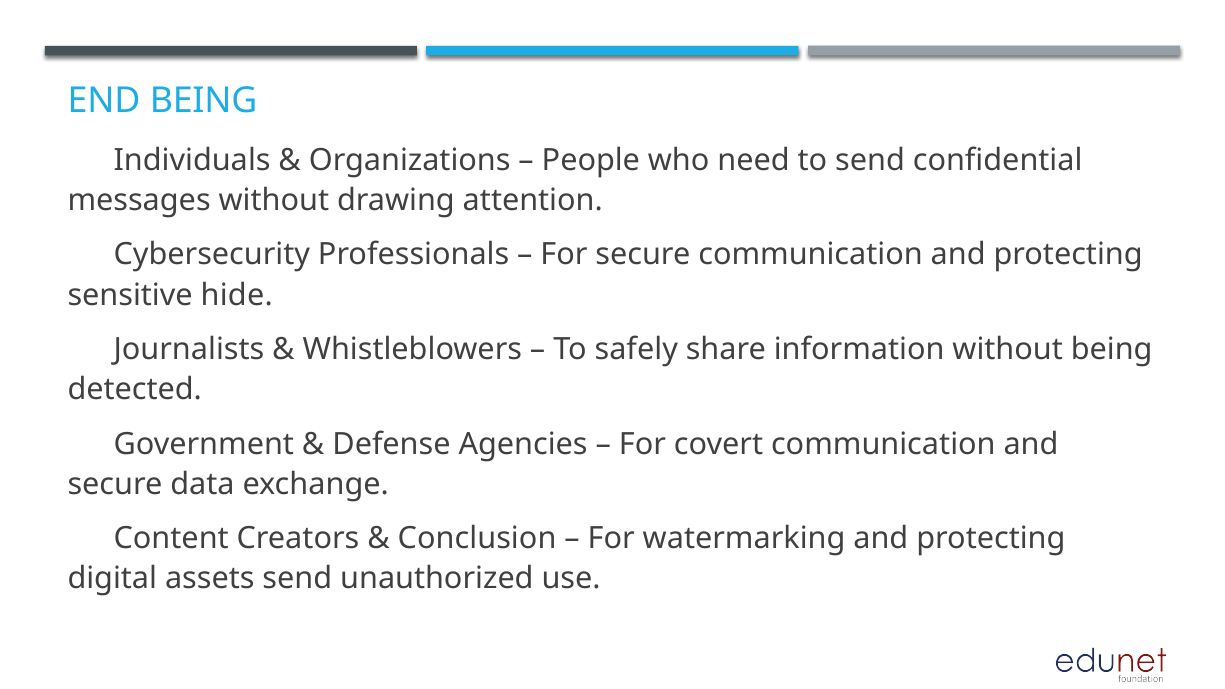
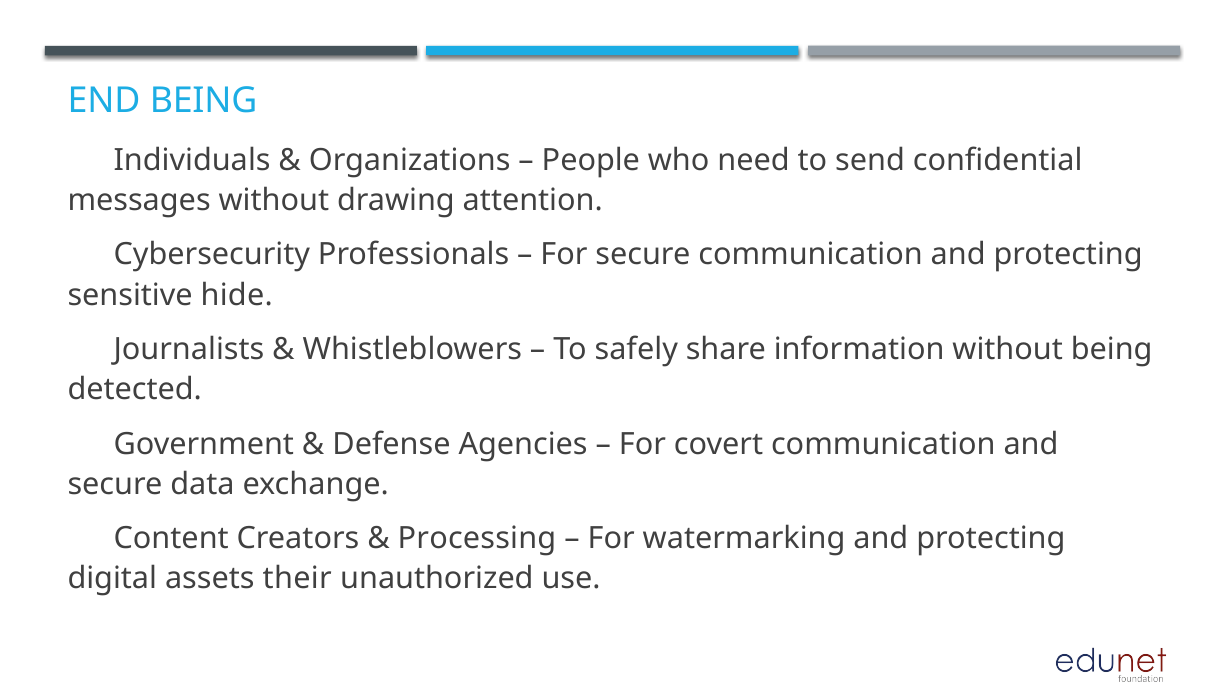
Conclusion: Conclusion -> Processing (477, 539)
assets send: send -> their (297, 579)
